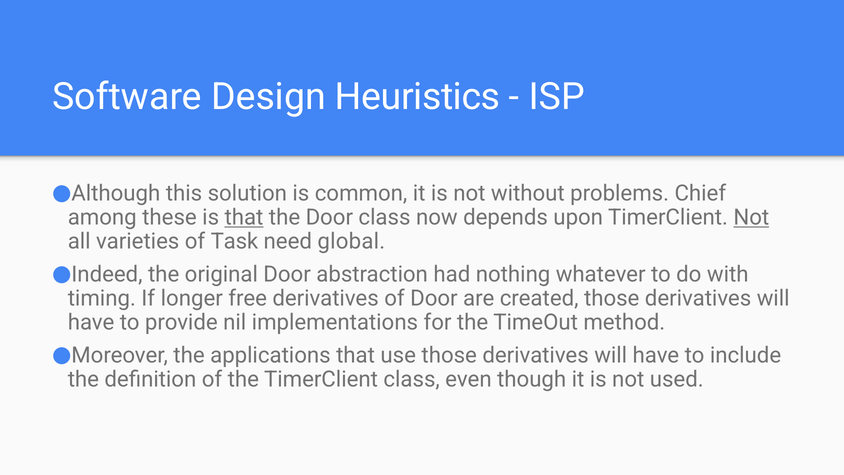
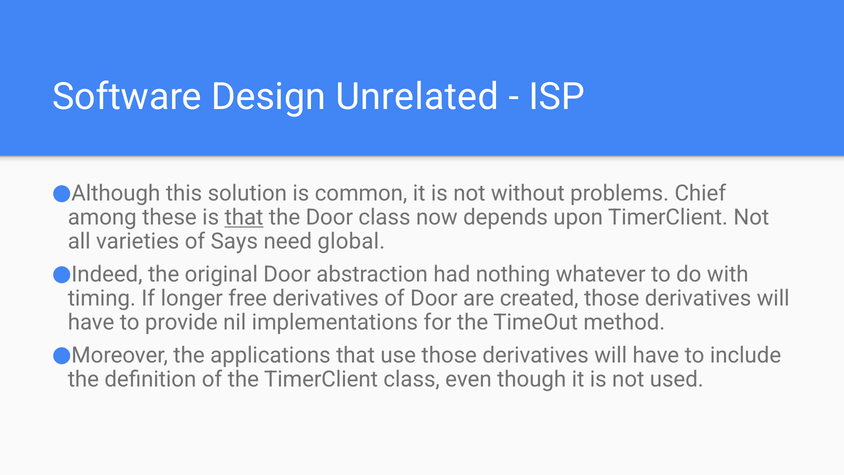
Heuristics: Heuristics -> Unrelated (417, 97)
Not underline: present -> none (751, 217)
Task: Task -> Says (234, 241)
